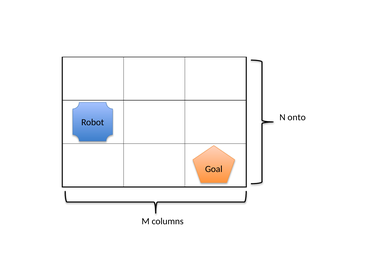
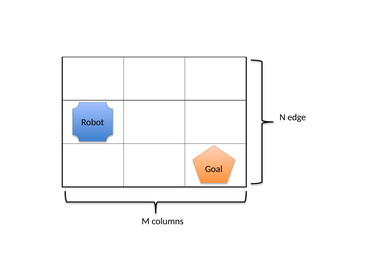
onto: onto -> edge (297, 118)
